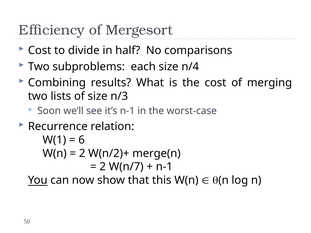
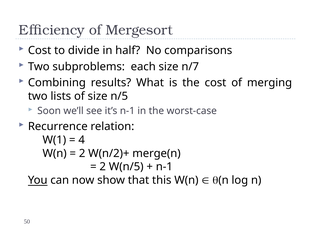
n/4: n/4 -> n/7 (190, 67)
n/3: n/3 -> n/5 (119, 96)
6: 6 -> 4 (82, 140)
W(n/7: W(n/7 -> W(n/5 (126, 167)
